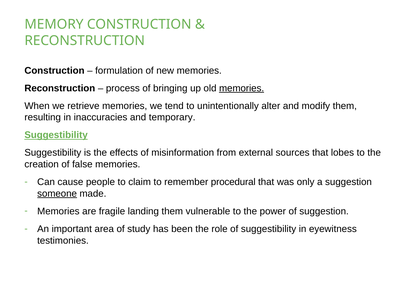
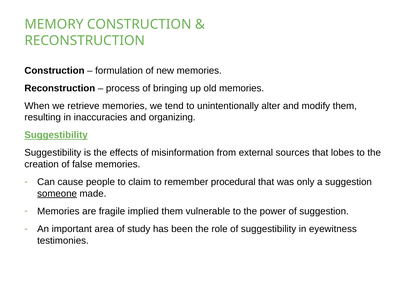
memories underline: present -> none (242, 88)
temporary: temporary -> organizing (172, 117)
landing: landing -> implied (143, 211)
